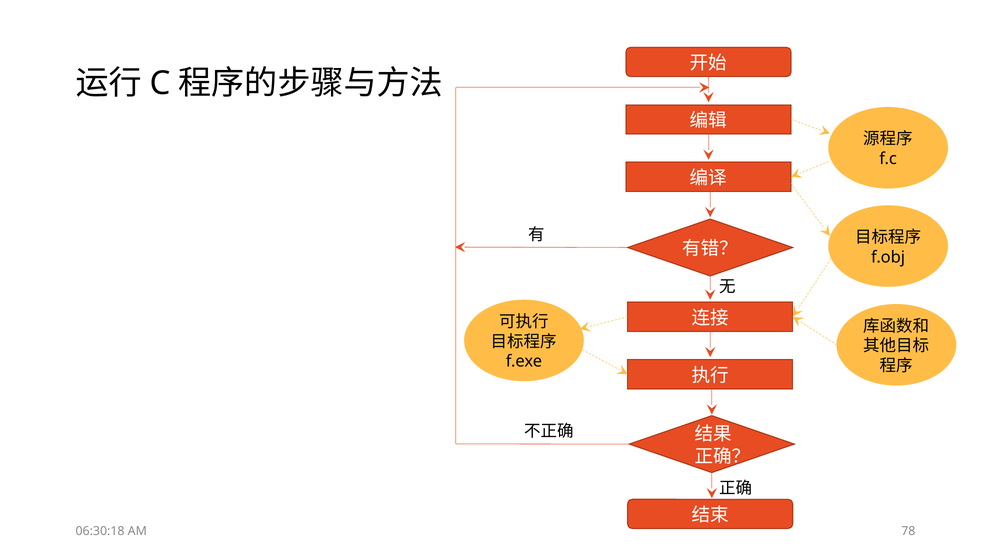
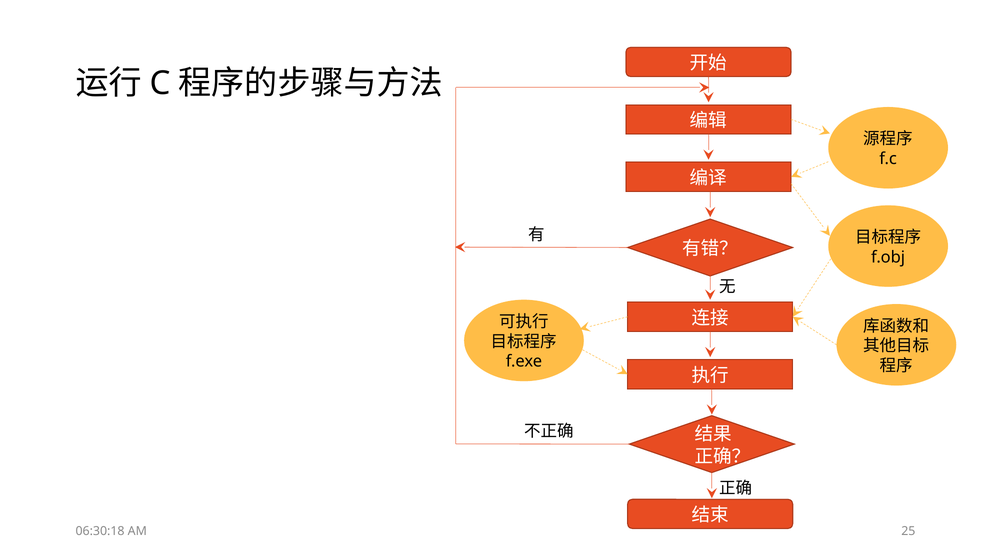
78: 78 -> 25 (908, 531)
